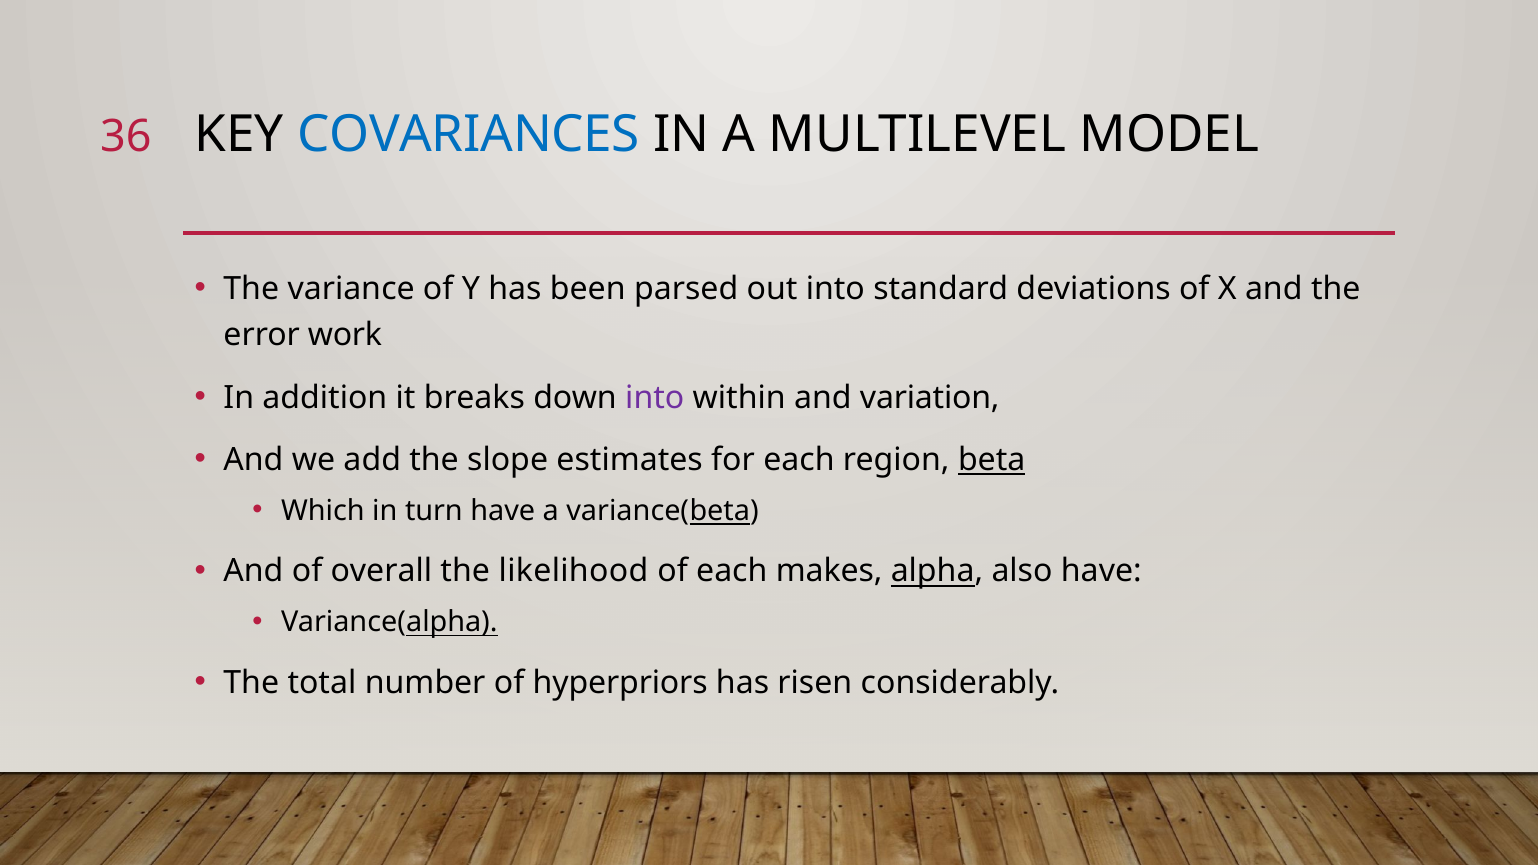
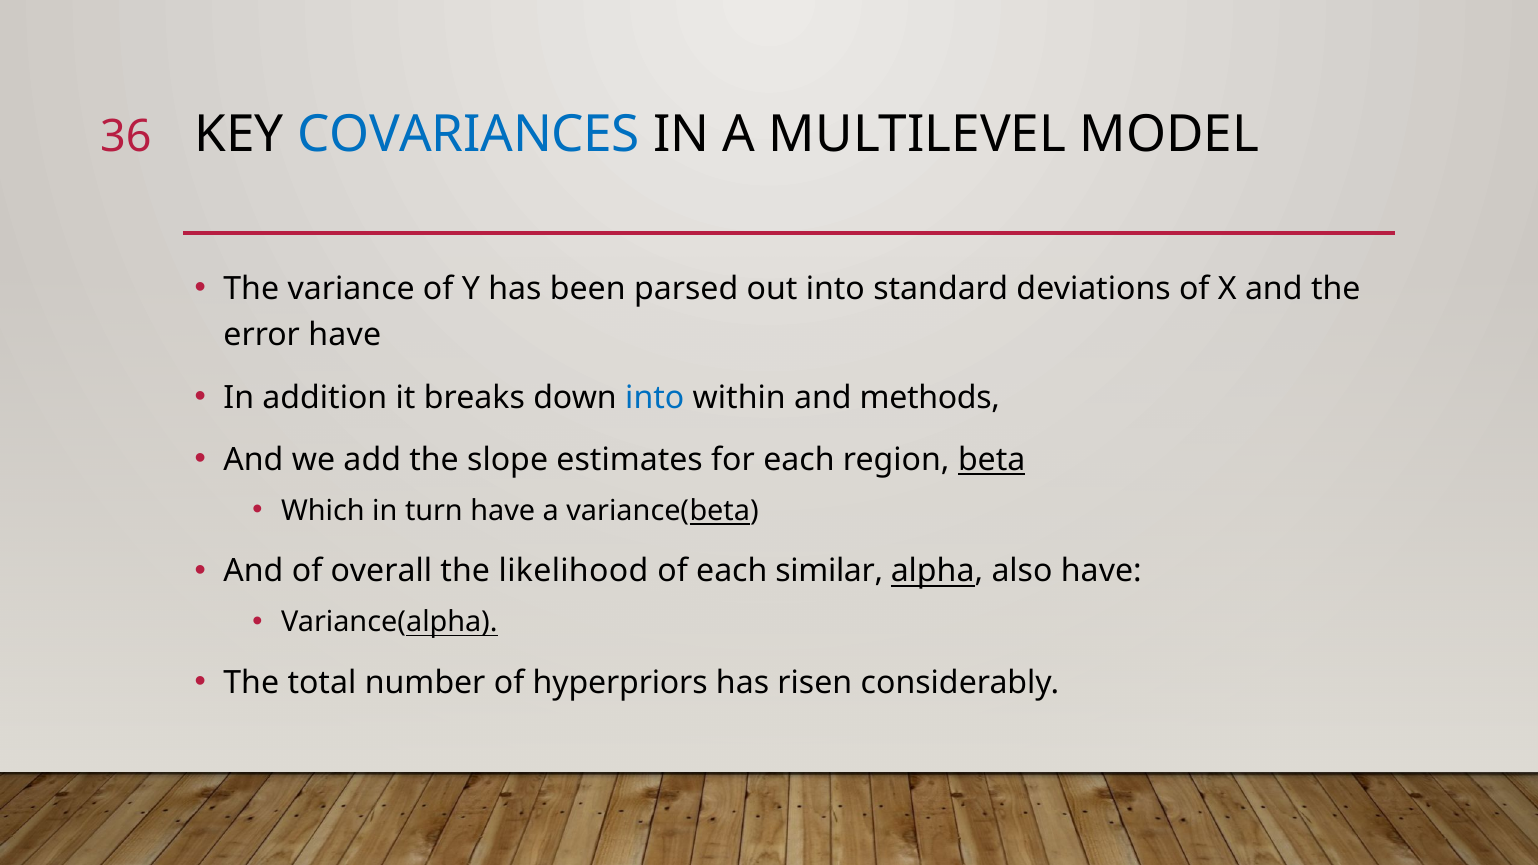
error work: work -> have (345, 335)
into colour: purple -> blue (655, 397)
variation: variation -> methods (930, 397)
makes: makes -> similar (829, 571)
